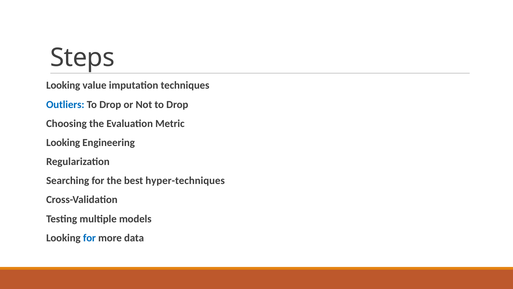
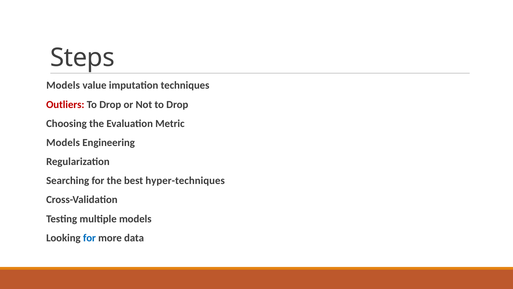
Looking: Looking -> Models (63, 85)
Outliers colour: blue -> red (65, 104)
Looking: Looking -> Models (63, 142)
